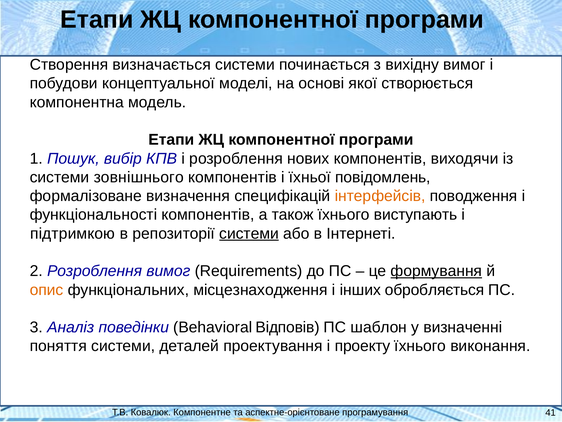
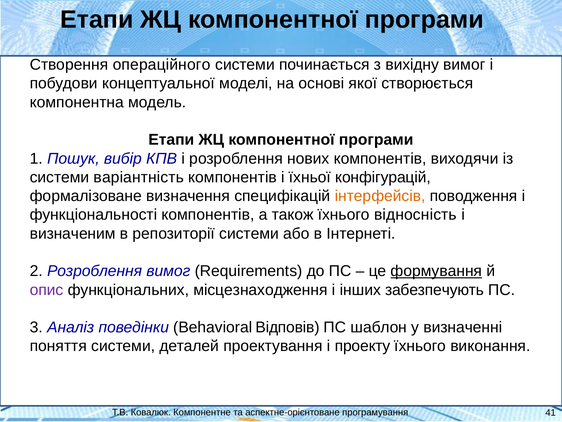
визначається: визначається -> операційного (162, 65)
зовнішнього: зовнішнього -> варіантність (139, 177)
повідомлень: повідомлень -> конфігурацій (383, 177)
виступають: виступають -> відносність (415, 215)
підтримкою: підтримкою -> визначеним (73, 233)
системи underline: present -> none (249, 233)
опис colour: orange -> purple (47, 290)
обробляється: обробляється -> забезпечують (435, 290)
